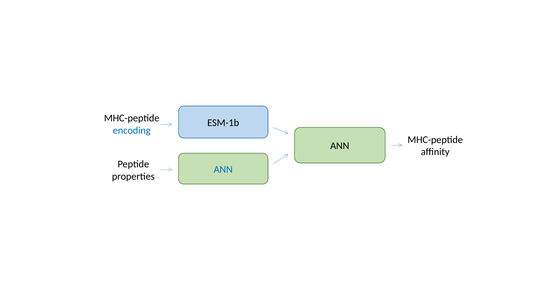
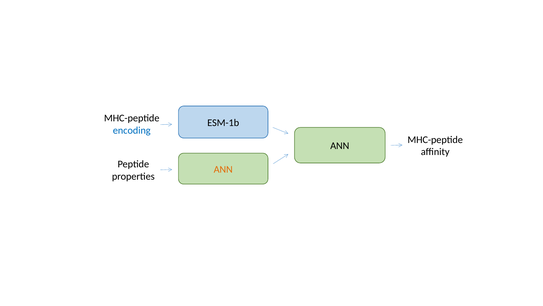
ANN colour: blue -> orange (223, 169)
